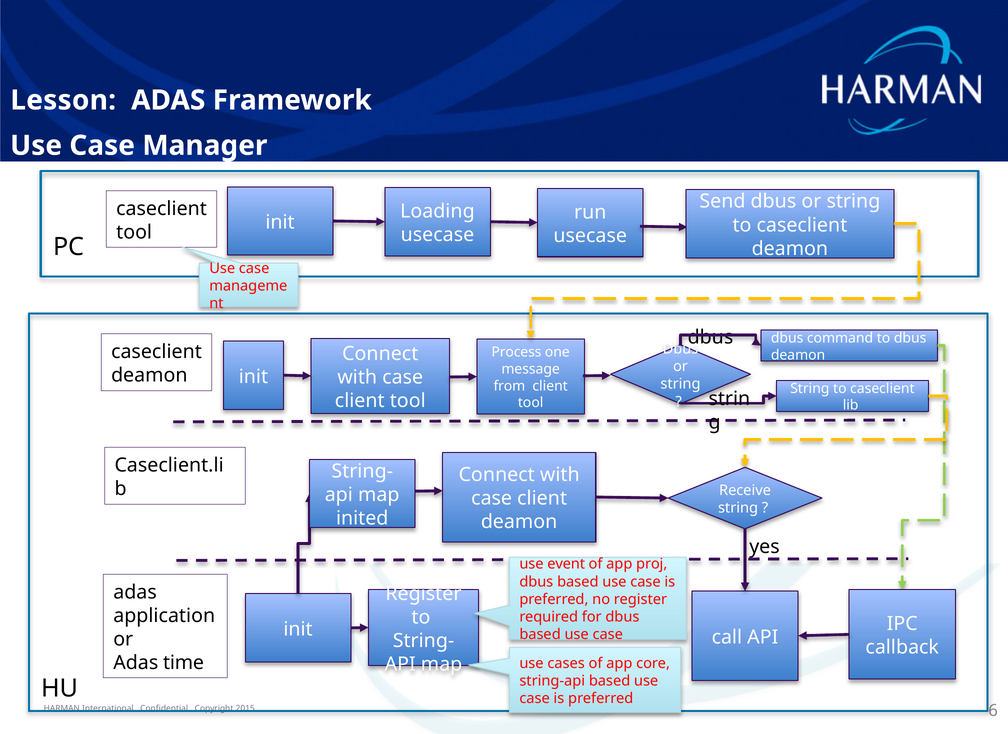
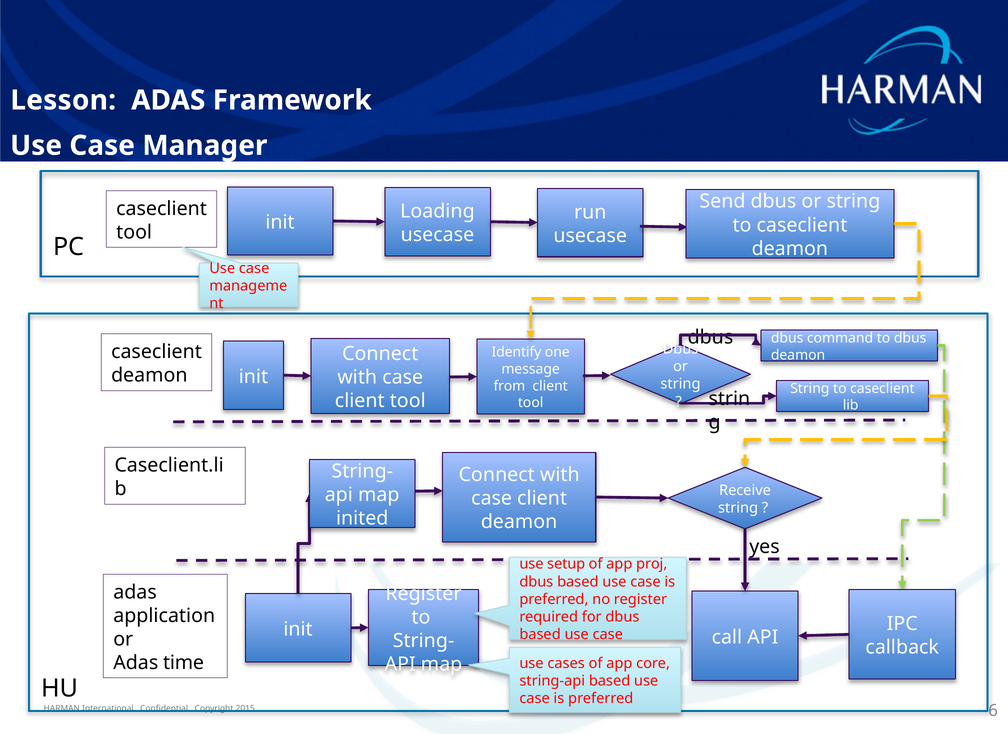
Process: Process -> Identify (516, 353)
event: event -> setup (566, 564)
